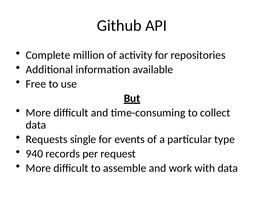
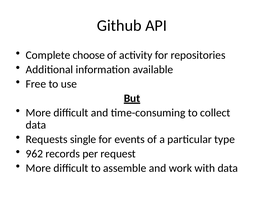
million: million -> choose (89, 55)
940: 940 -> 962 (34, 154)
